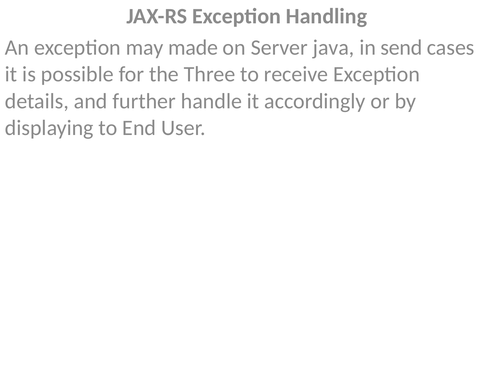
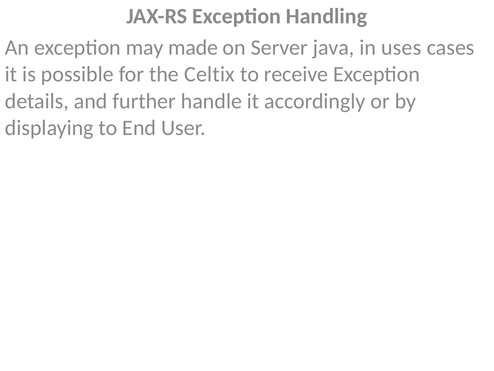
send: send -> uses (401, 47)
Three: Three -> Celtix (210, 74)
